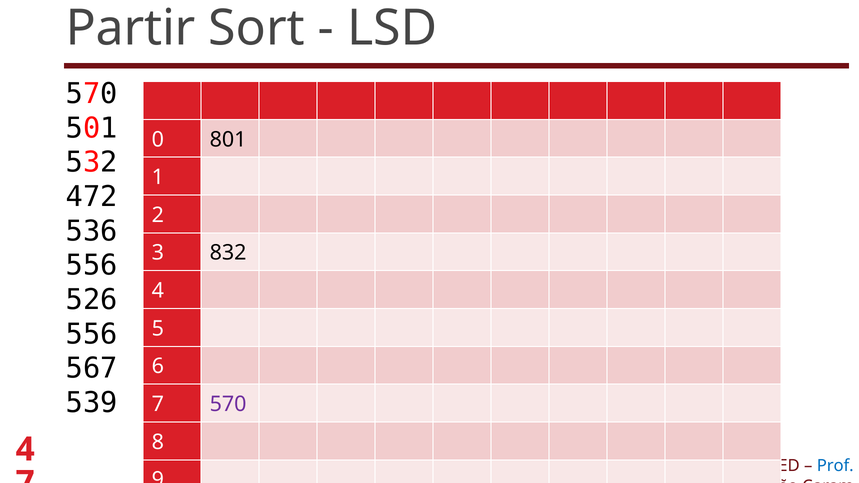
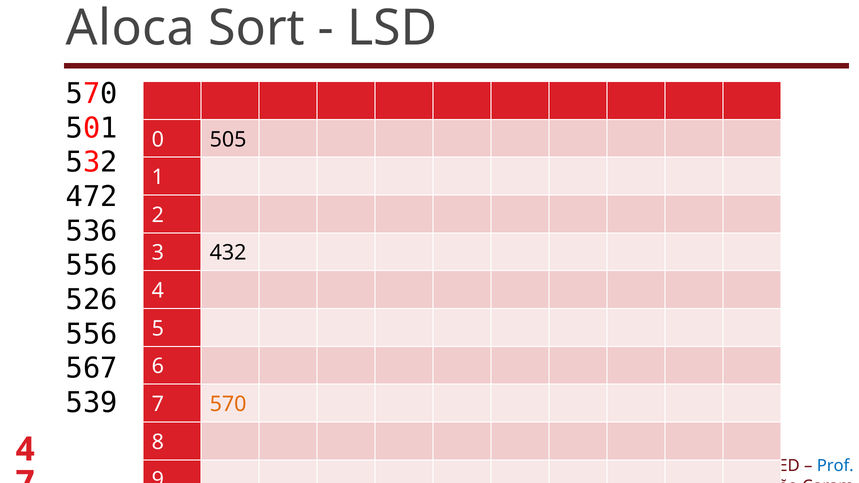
Partir: Partir -> Aloca (130, 28)
801: 801 -> 505 (228, 139)
832: 832 -> 432 (228, 253)
570 colour: purple -> orange (228, 404)
